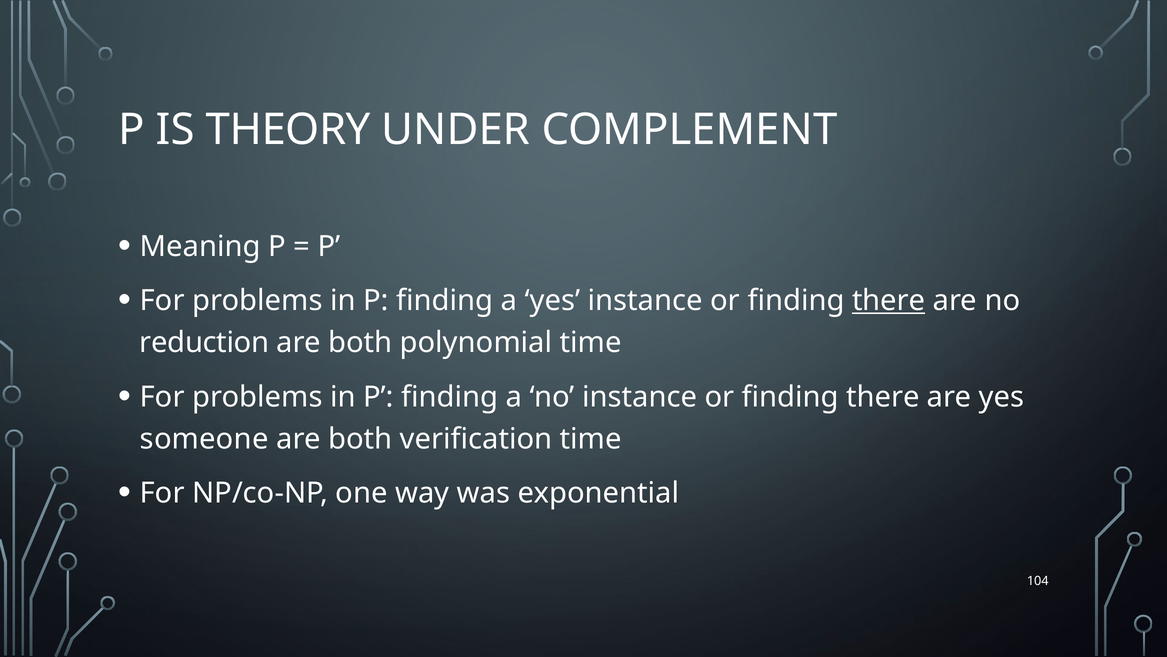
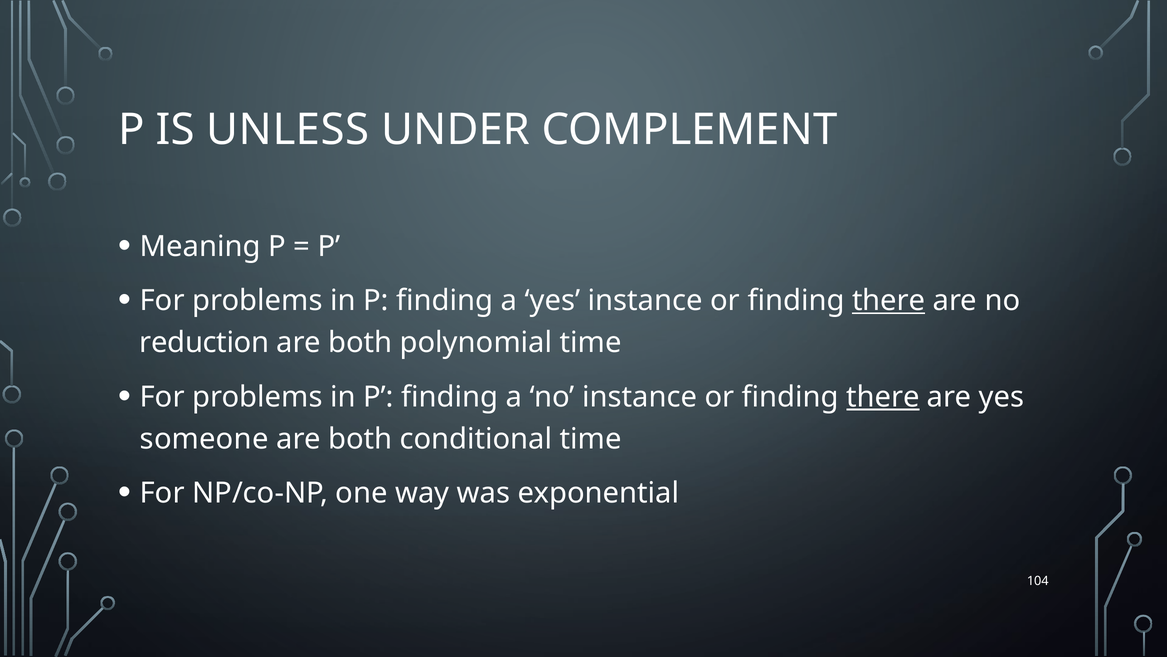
THEORY: THEORY -> UNLESS (288, 130)
there underline: none -> present (883, 397)
verification: verification -> conditional (476, 439)
